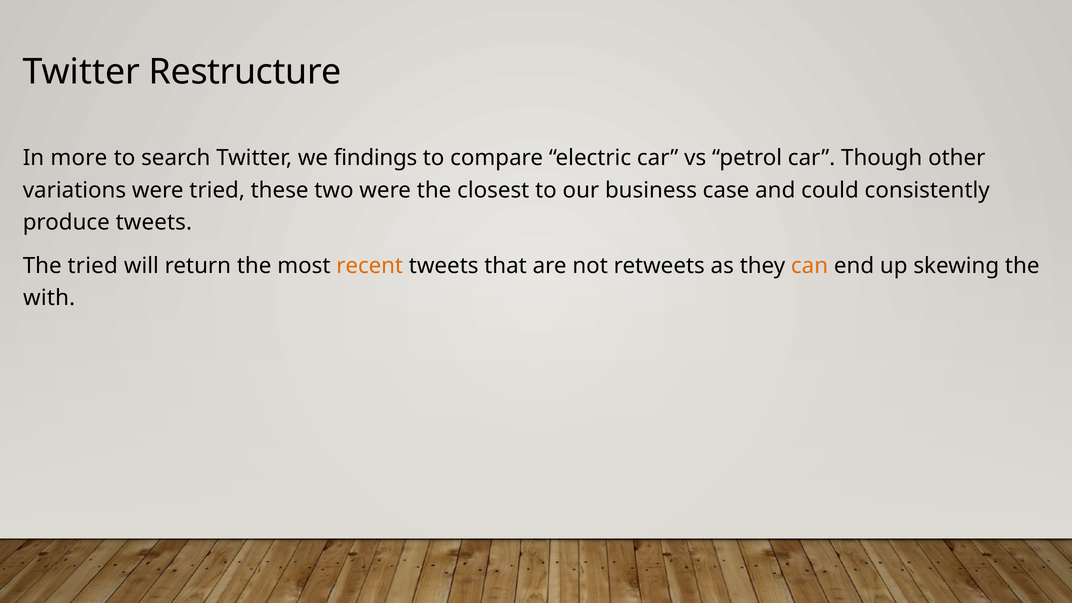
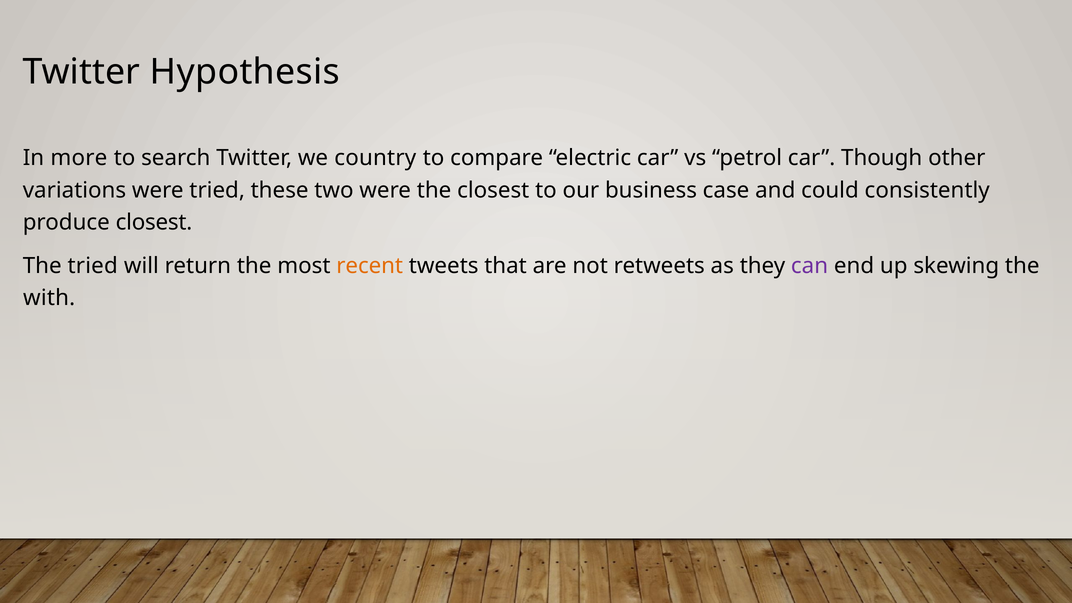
Restructure: Restructure -> Hypothesis (245, 72)
findings: findings -> country (375, 158)
produce tweets: tweets -> closest (154, 222)
can colour: orange -> purple (810, 266)
